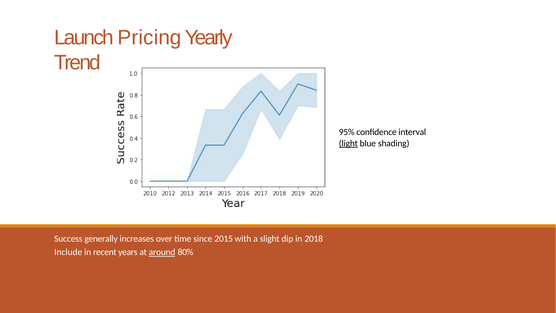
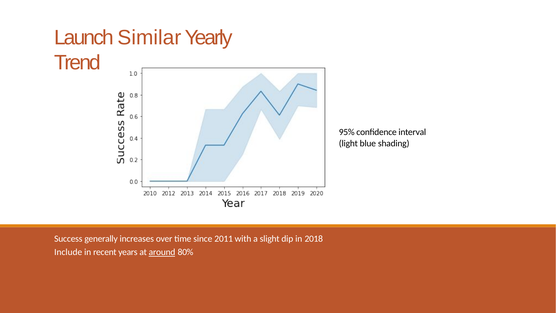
Pricing: Pricing -> Similar (150, 38)
light underline: present -> none (348, 143)
2015: 2015 -> 2011 (224, 239)
